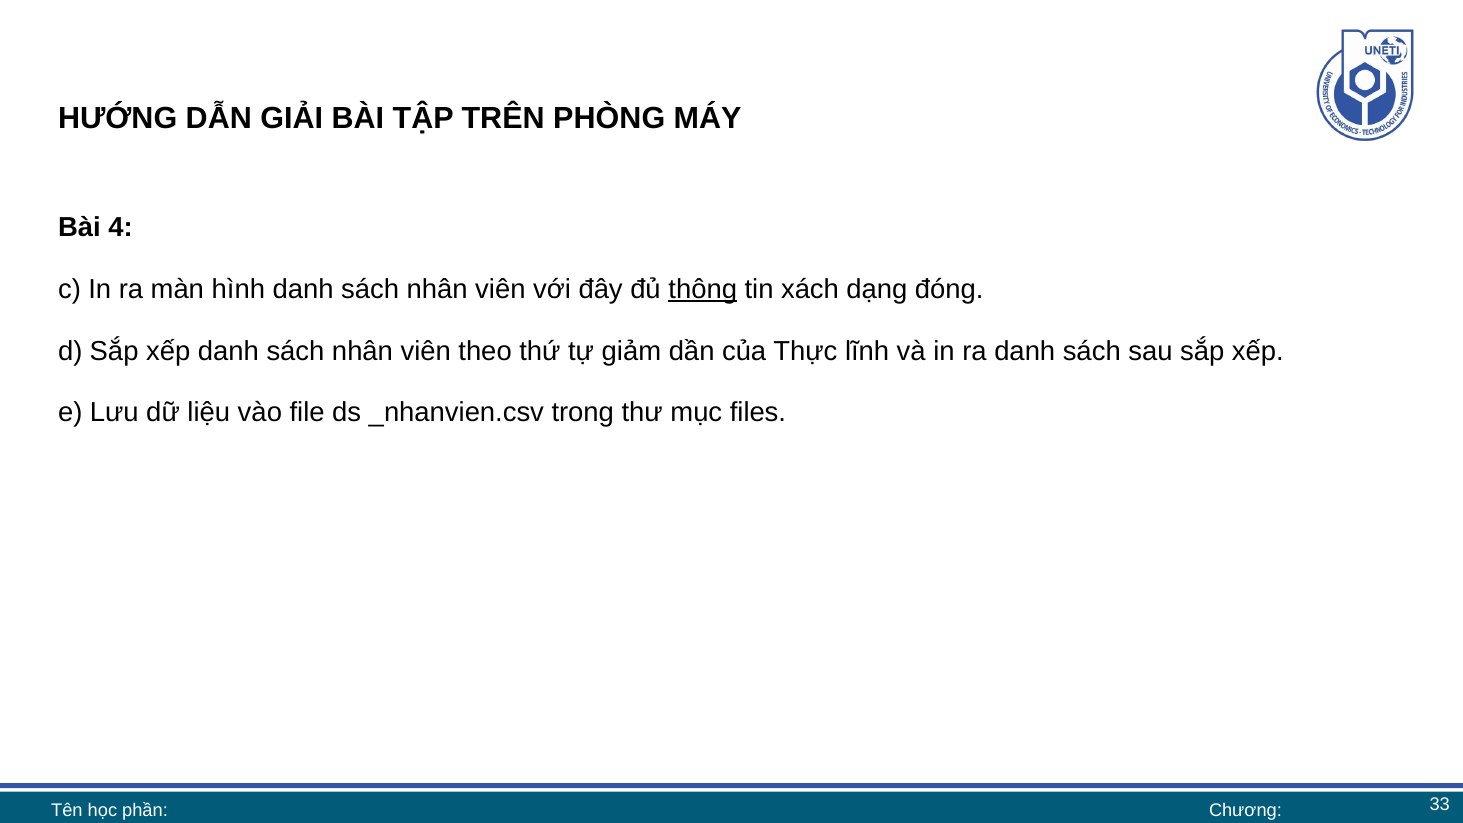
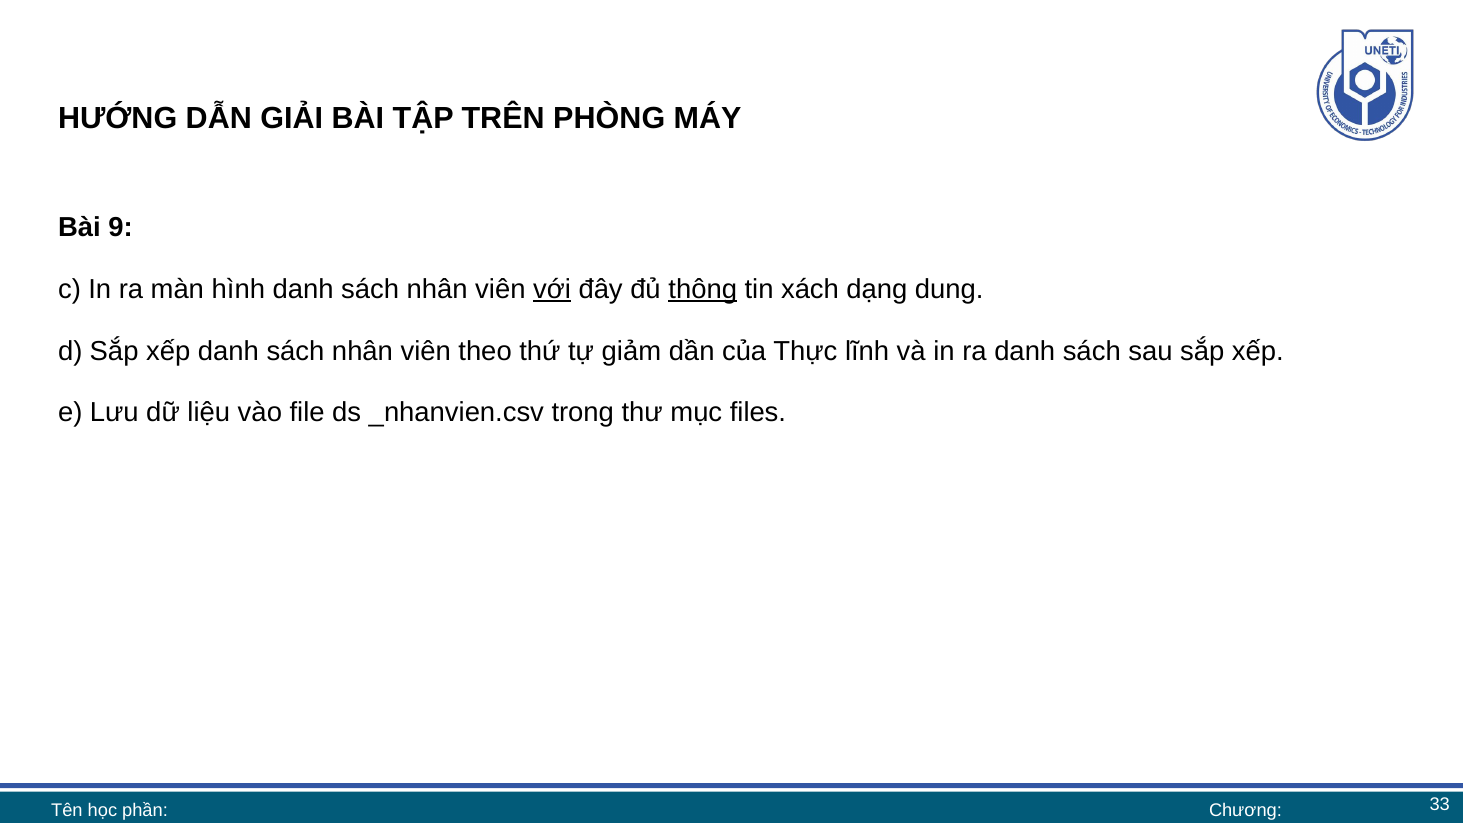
4: 4 -> 9 (121, 228)
với underline: none -> present (552, 289)
đóng: đóng -> dung (949, 289)
